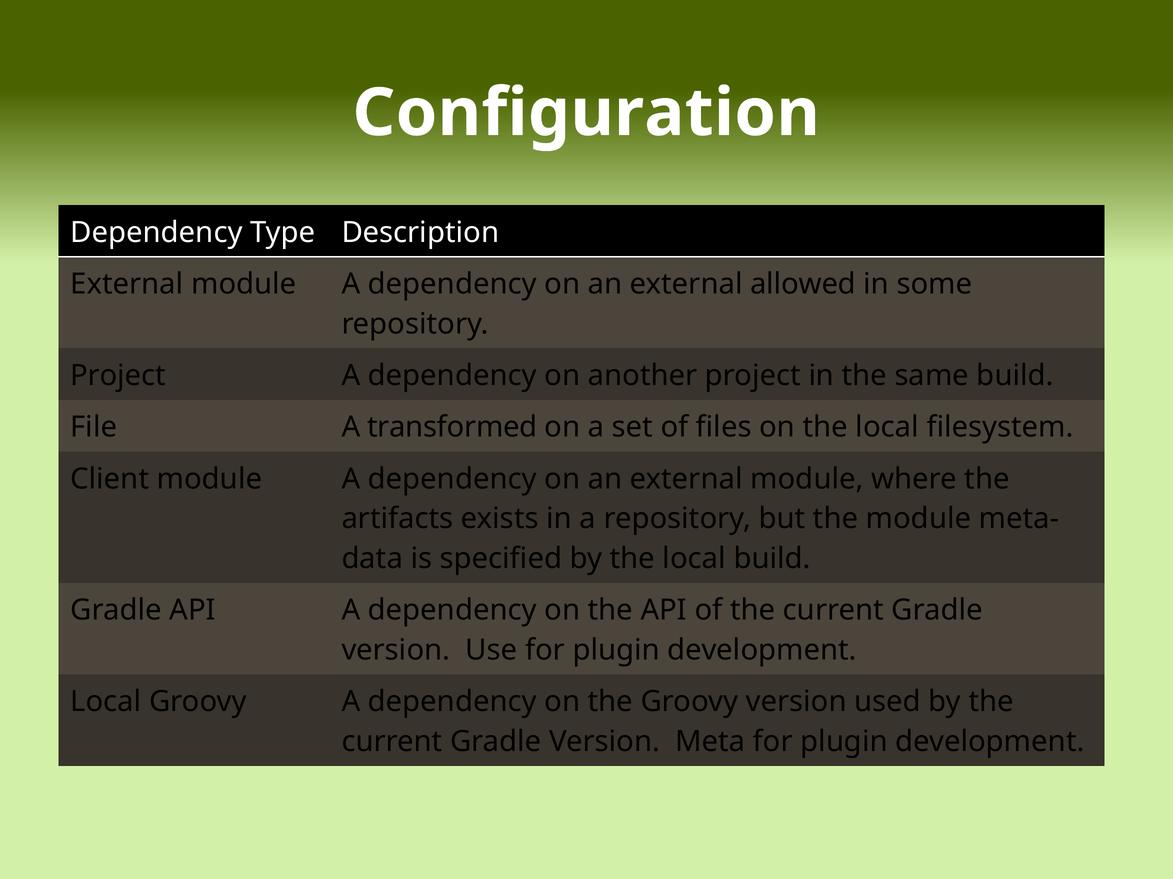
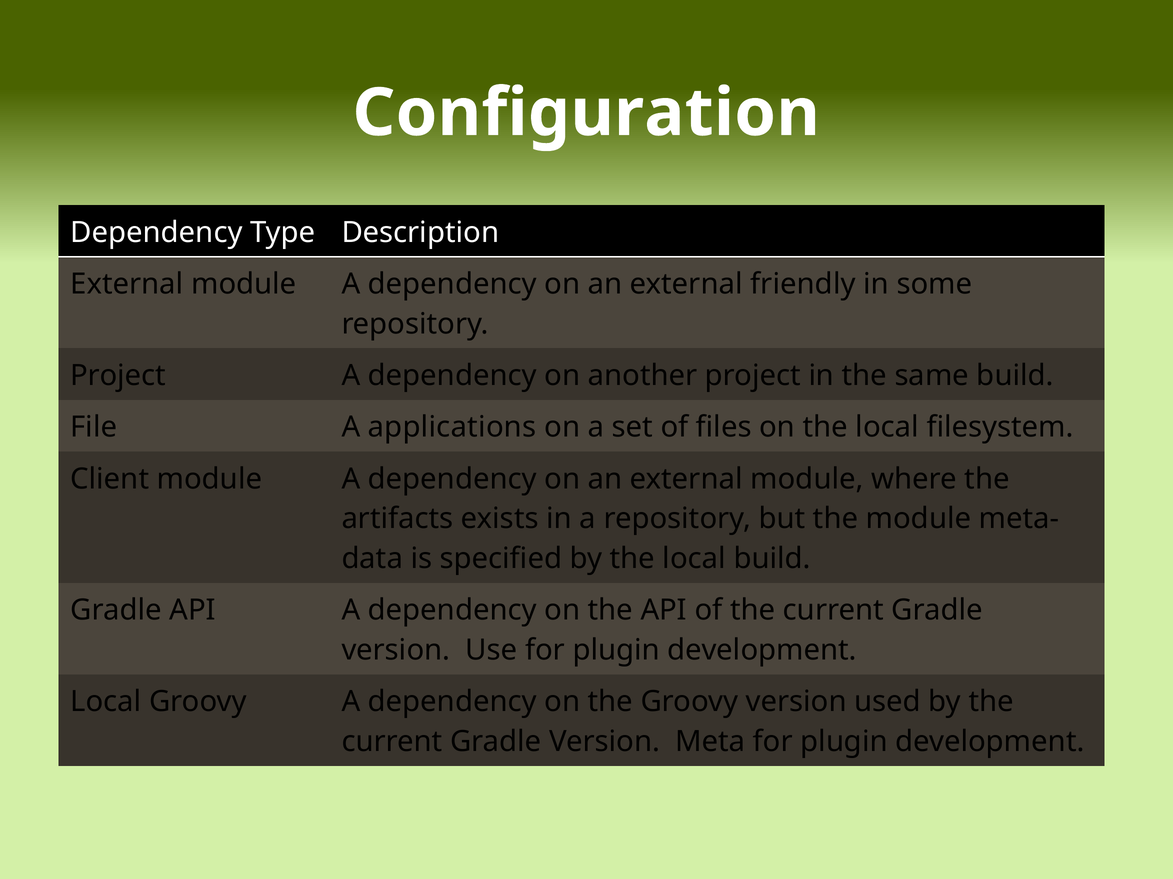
allowed: allowed -> friendly (803, 284)
transformed: transformed -> applications (452, 428)
